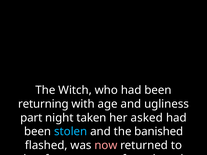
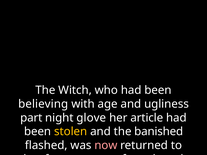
returning: returning -> believing (43, 104)
taken: taken -> glove (91, 118)
asked: asked -> article (147, 118)
stolen colour: light blue -> yellow (71, 132)
